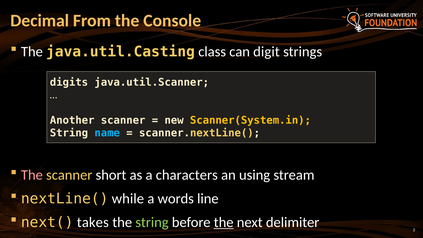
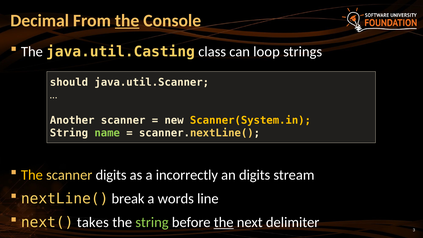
the underline: none -> present (127, 21)
digit: digit -> loop (267, 52)
digits: digits -> should (69, 82)
name colour: light blue -> light green (107, 133)
The colour: pink -> yellow (32, 175)
scanner short: short -> digits (111, 175)
characters: characters -> incorrectly (187, 175)
an using: using -> digits (255, 175)
while: while -> break (128, 199)
